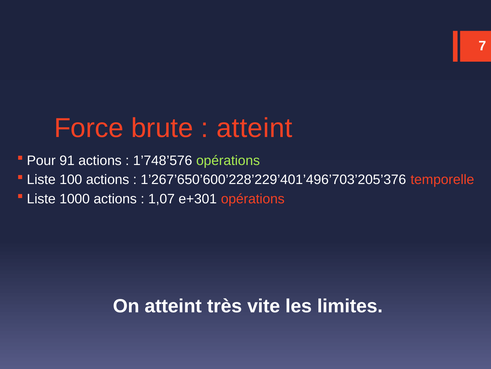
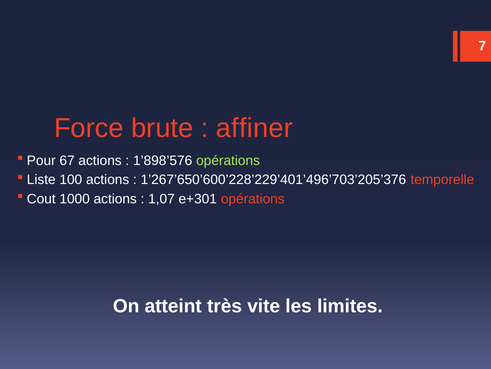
atteint: atteint -> affiner (254, 128)
91: 91 -> 67 (67, 160)
1’748’576: 1’748’576 -> 1’898’576 (163, 160)
Liste: Liste -> Cout (41, 199)
